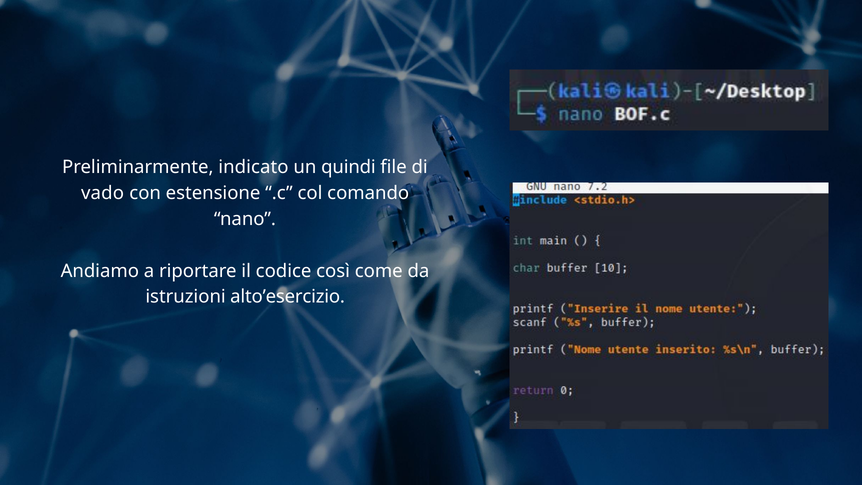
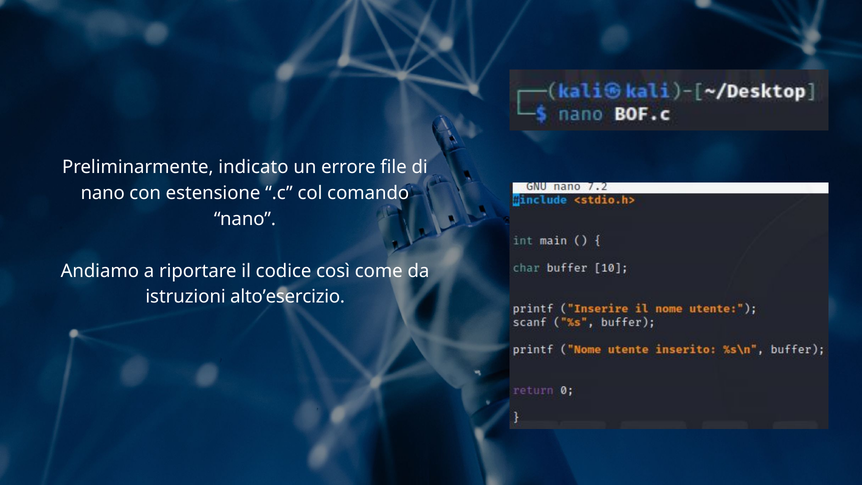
quindi: quindi -> errore (348, 167)
vado: vado -> nano (103, 193)
